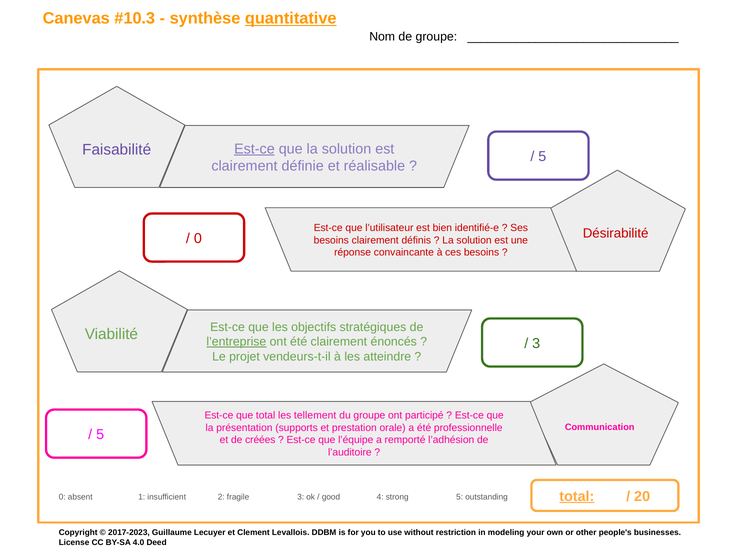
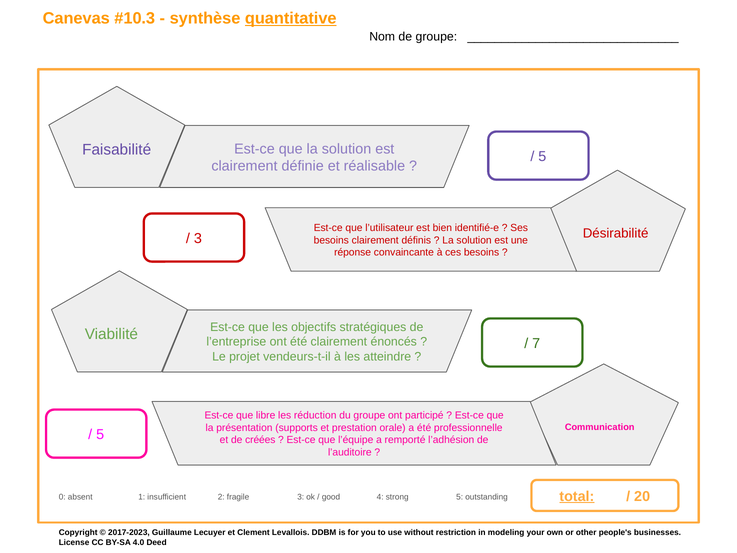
Est-ce underline: present -> none (254, 149)
0: 0 -> 3 (198, 238)
l’entreprise underline: present -> none (236, 342)
3: 3 -> 7 (536, 343)
que total: total -> libre (266, 415)
tellement: tellement -> réduction (315, 415)
